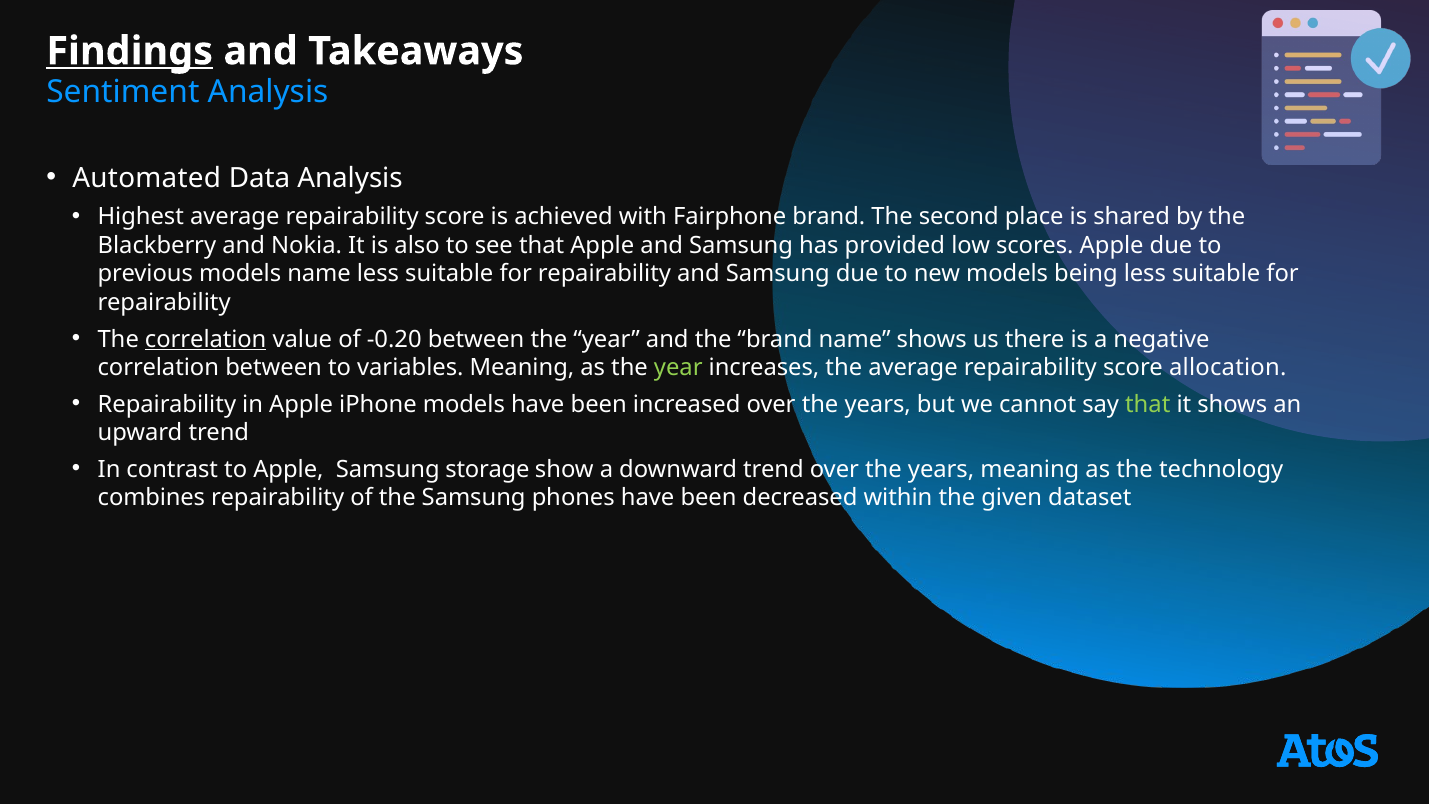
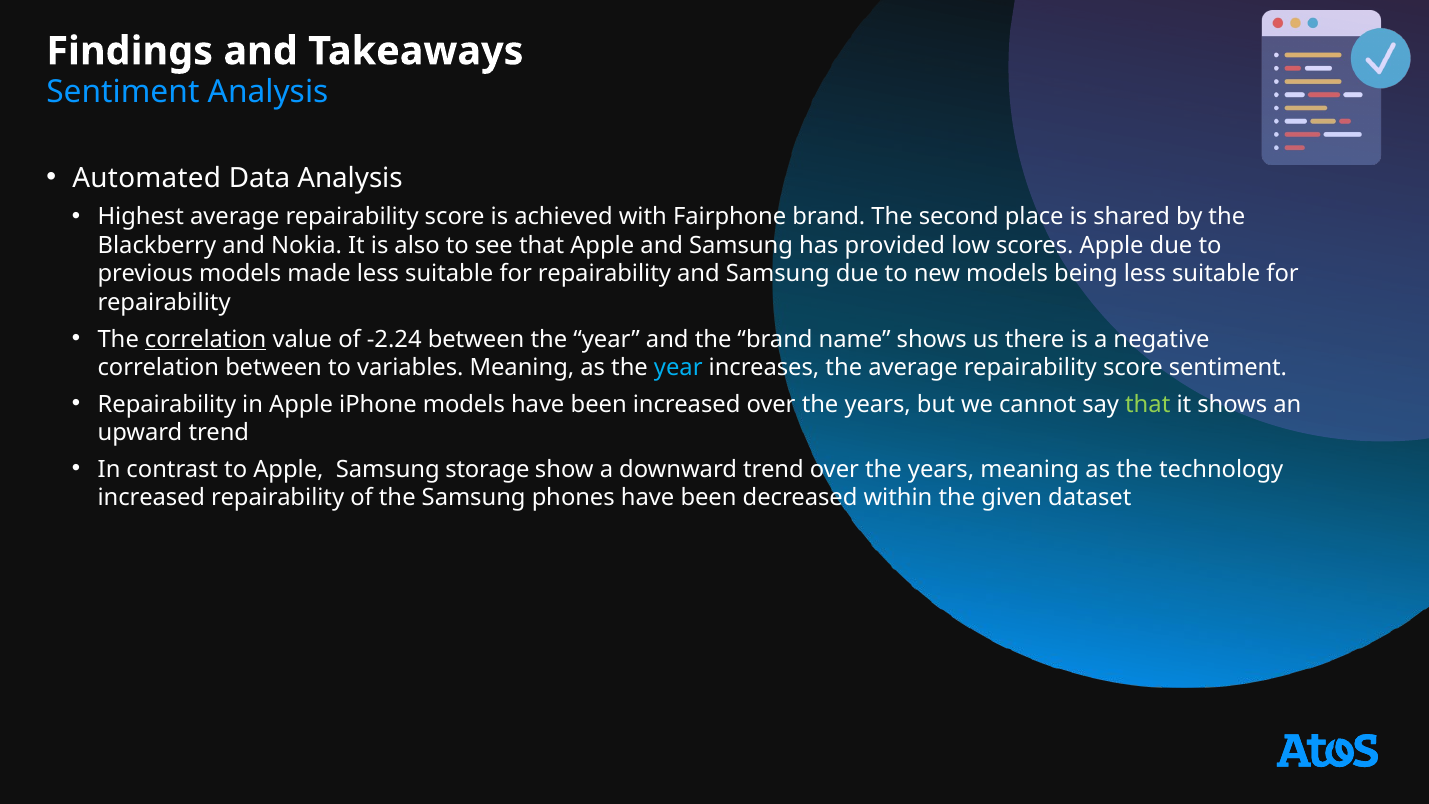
Findings underline: present -> none (130, 51)
models name: name -> made (319, 274)
-0.20: -0.20 -> -2.24 (394, 339)
year colour: light green -> light blue (678, 368)
score allocation: allocation -> sentiment (1228, 368)
combines: combines -> increased (151, 498)
